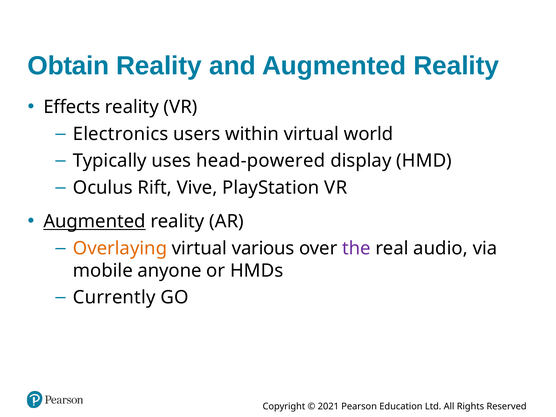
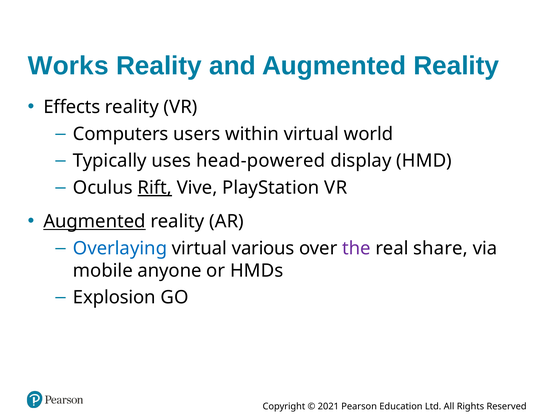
Obtain: Obtain -> Works (68, 66)
Electronics: Electronics -> Computers (121, 134)
Rift underline: none -> present (155, 188)
Overlaying colour: orange -> blue (120, 248)
audio: audio -> share (441, 248)
Currently: Currently -> Explosion (114, 298)
